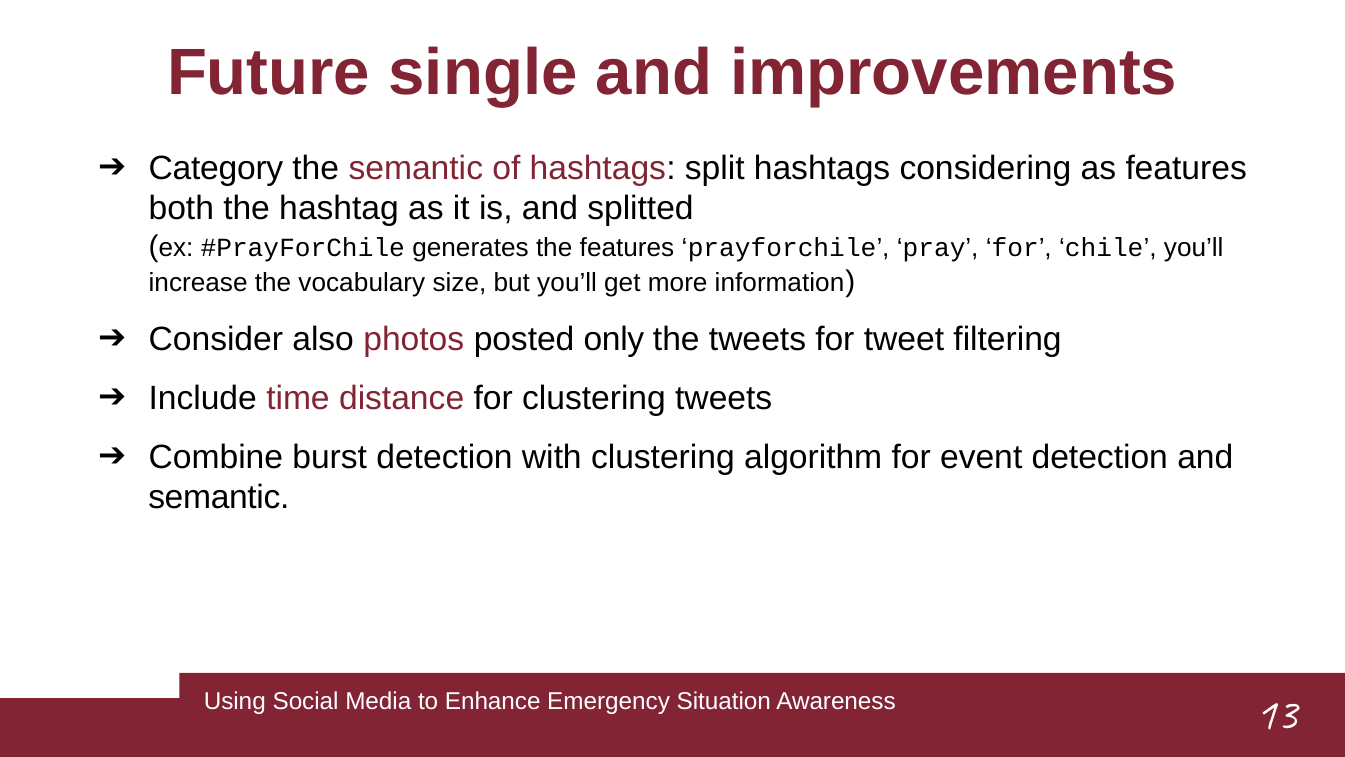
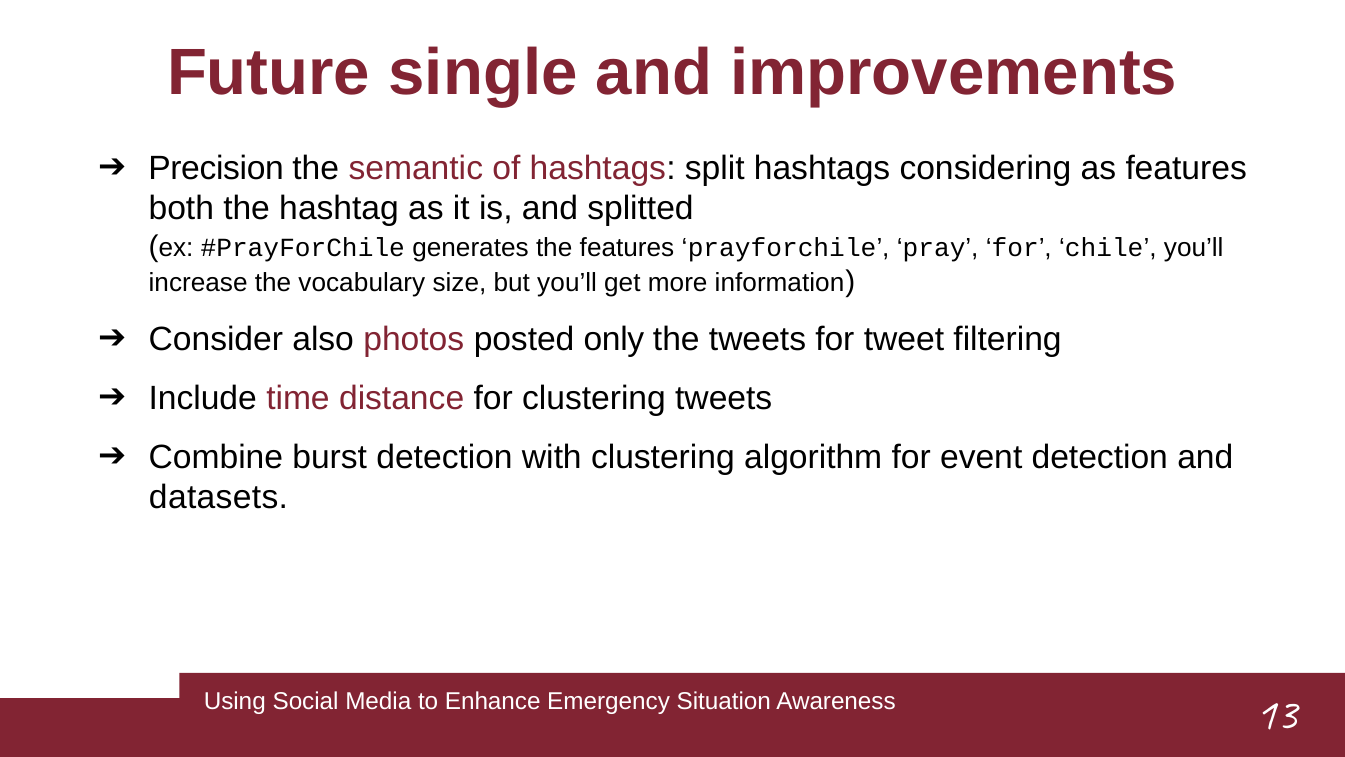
Category: Category -> Precision (216, 168)
semantic: semantic -> datasets (218, 497)
